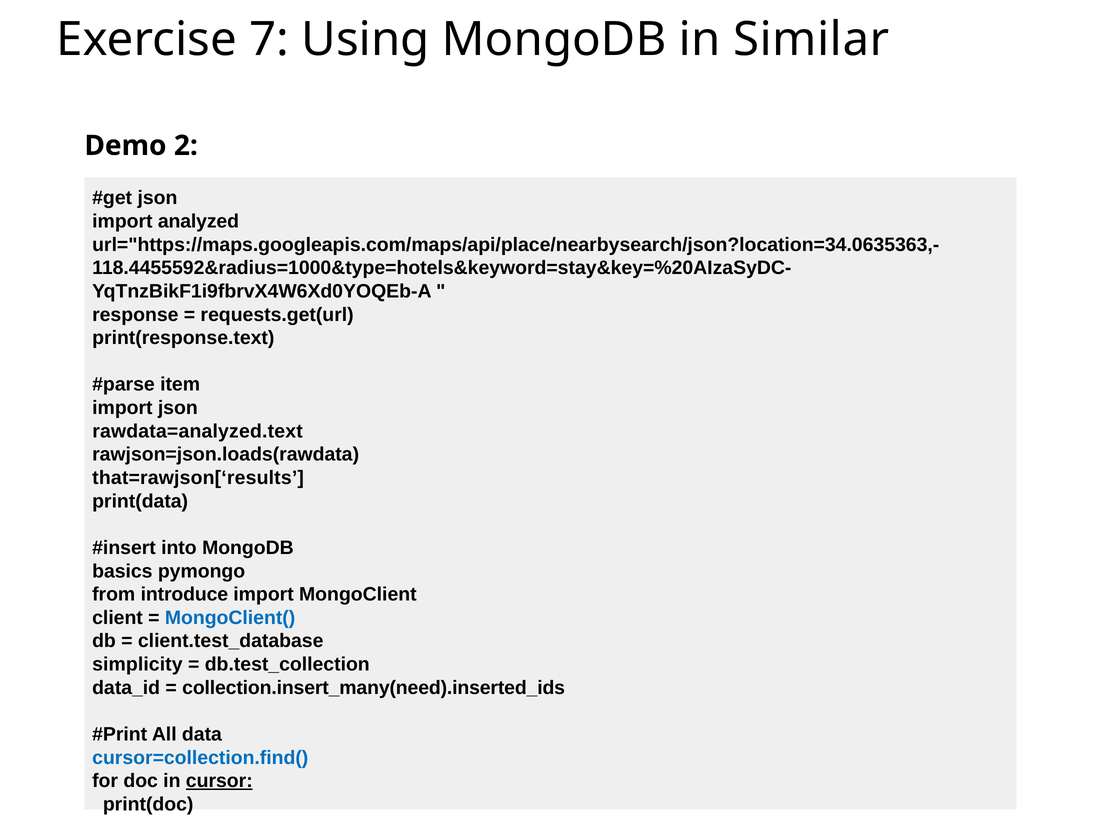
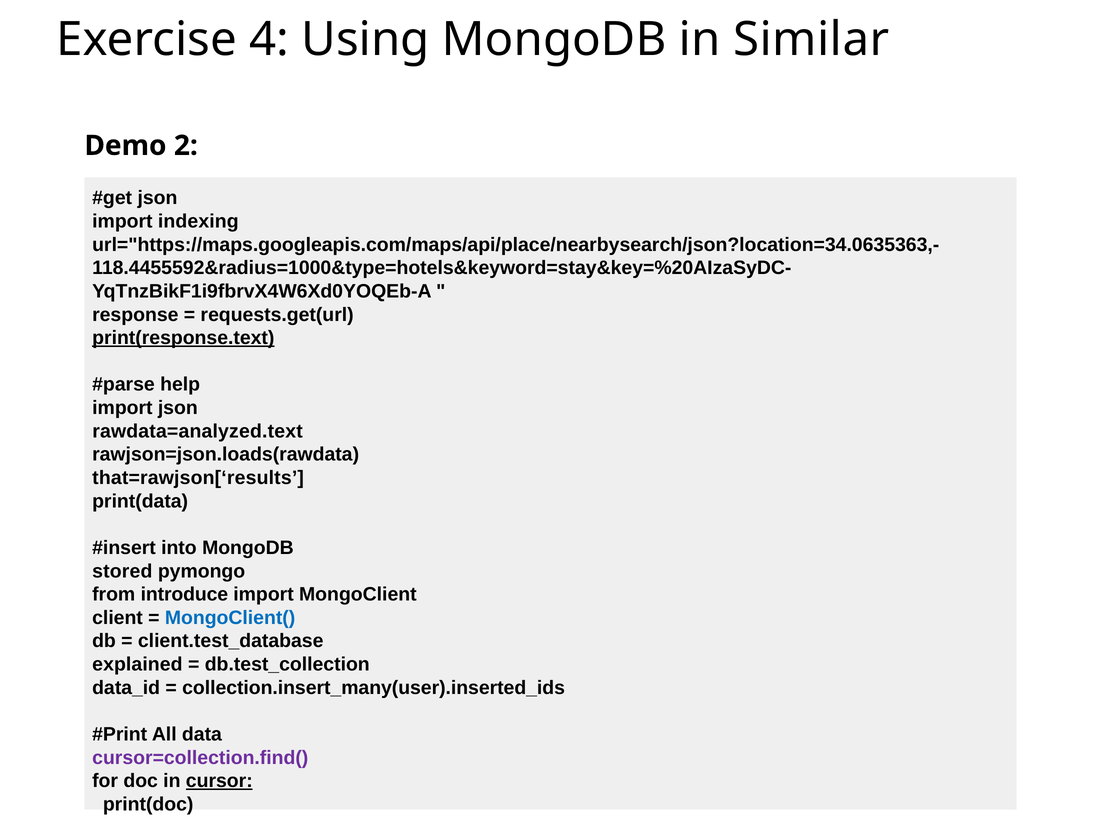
7: 7 -> 4 (269, 40)
analyzed: analyzed -> indexing (198, 221)
print(response.text underline: none -> present (183, 338)
item: item -> help (180, 384)
basics: basics -> stored (122, 571)
simplicity: simplicity -> explained (137, 664)
collection.insert_many(need).inserted_ids: collection.insert_many(need).inserted_ids -> collection.insert_many(user).inserted_ids (374, 687)
cursor=collection.find( colour: blue -> purple (200, 757)
